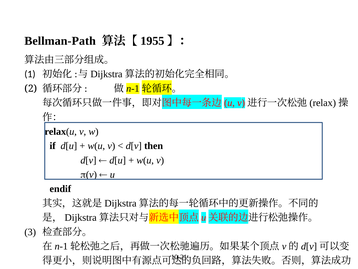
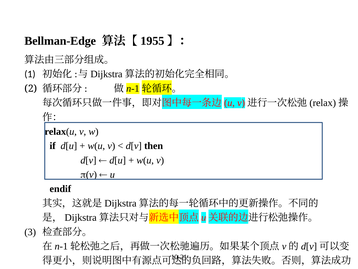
Bellman-Path: Bellman-Path -> Bellman-Edge (60, 41)
